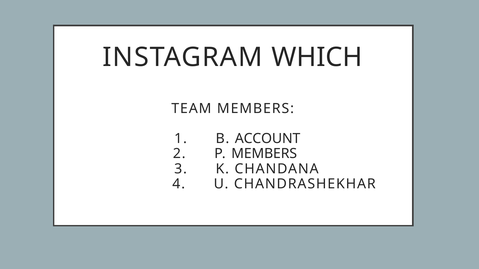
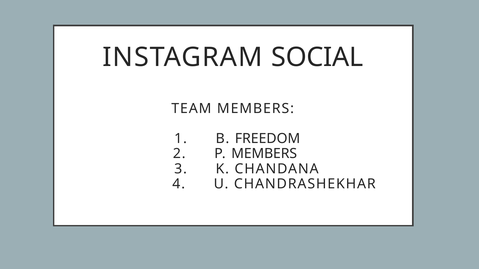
WHICH: WHICH -> SOCIAL (317, 58)
ACCOUNT: ACCOUNT -> FREEDOM (268, 139)
